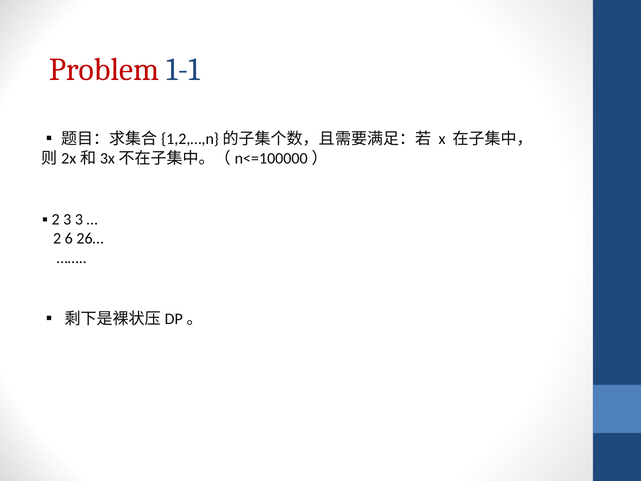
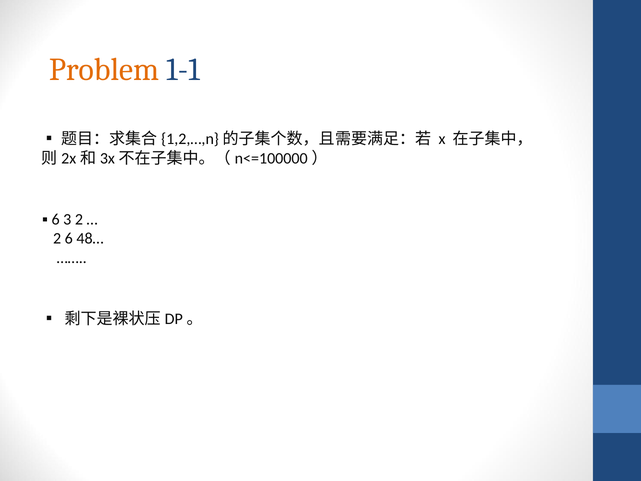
Problem colour: red -> orange (104, 70)
2: 2 -> 6 (56, 219)
3 3: 3 -> 2 (79, 219)
26…: 26… -> 48… (90, 238)
